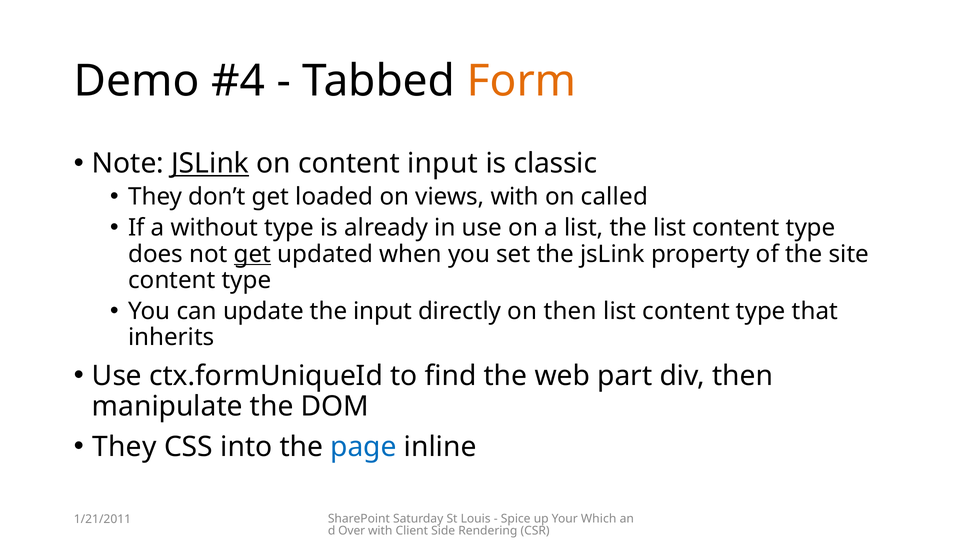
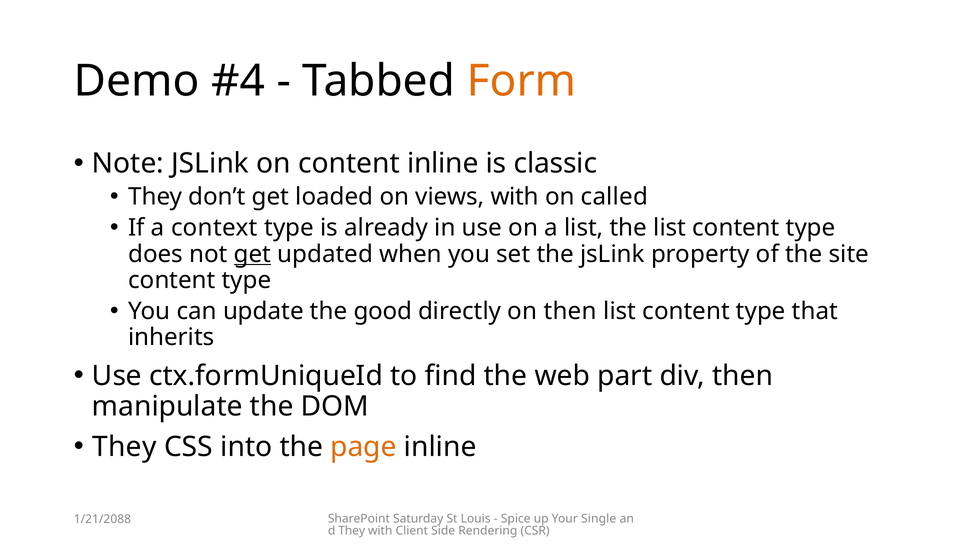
JSLink underline: present -> none (210, 164)
content input: input -> inline (443, 164)
without: without -> context (214, 228)
the input: input -> good (383, 312)
page colour: blue -> orange (364, 447)
Which: Which -> Single (599, 519)
1/21/2011: 1/21/2011 -> 1/21/2088 (102, 520)
Over: Over -> They (352, 531)
